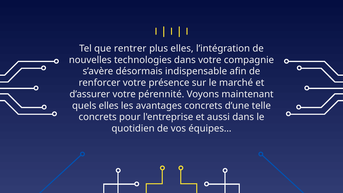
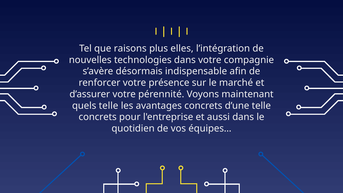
rentrer: rentrer -> raisons (130, 48)
quels elles: elles -> telle (109, 106)
